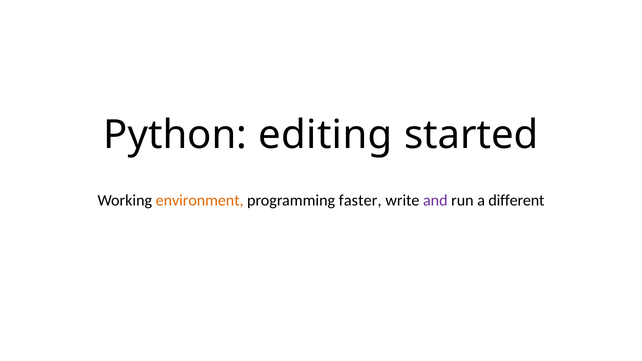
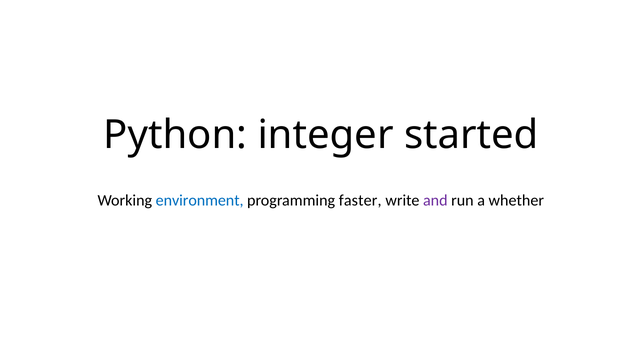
editing: editing -> integer (326, 135)
environment colour: orange -> blue (200, 201)
different: different -> whether (516, 201)
